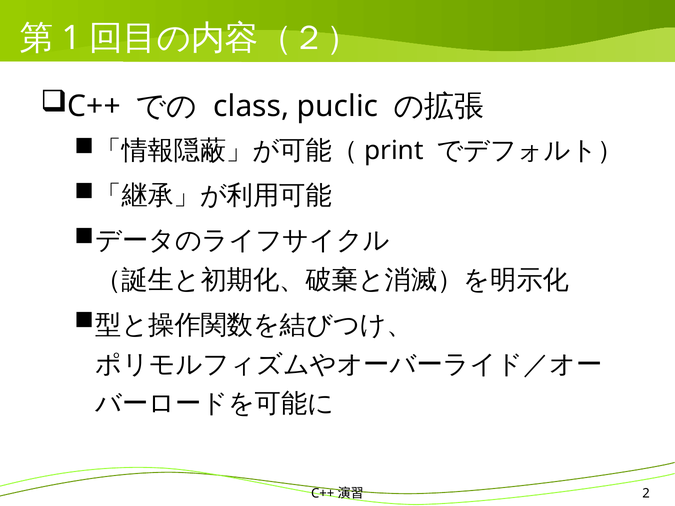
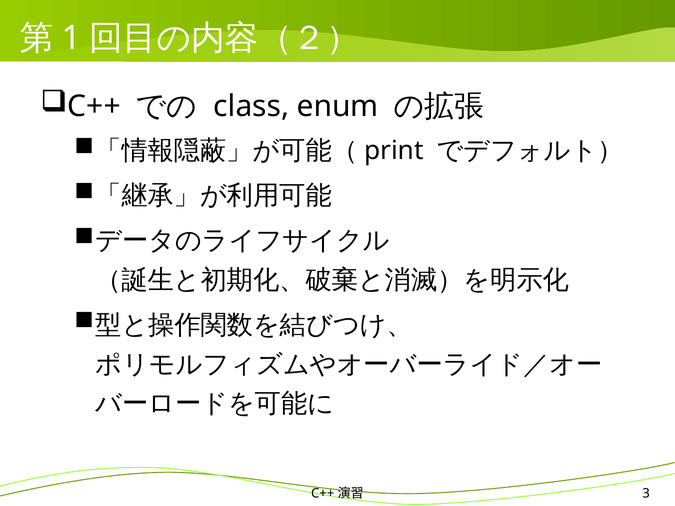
puclic: puclic -> enum (338, 107)
2: 2 -> 3 (646, 494)
